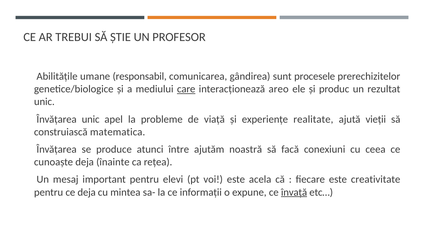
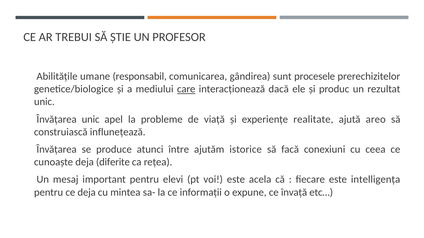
areo: areo -> dacă (279, 89)
vieții: vieții -> areo (376, 119)
matematica: matematica -> influnețează (118, 132)
noastră: noastră -> istorice (246, 150)
înainte: înainte -> diferite (113, 162)
creativitate: creativitate -> intelligența (376, 180)
învață underline: present -> none (294, 193)
